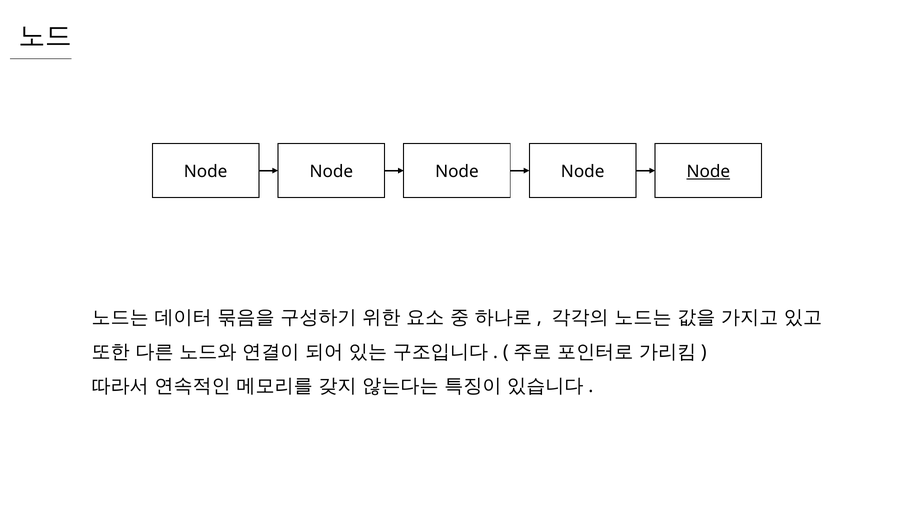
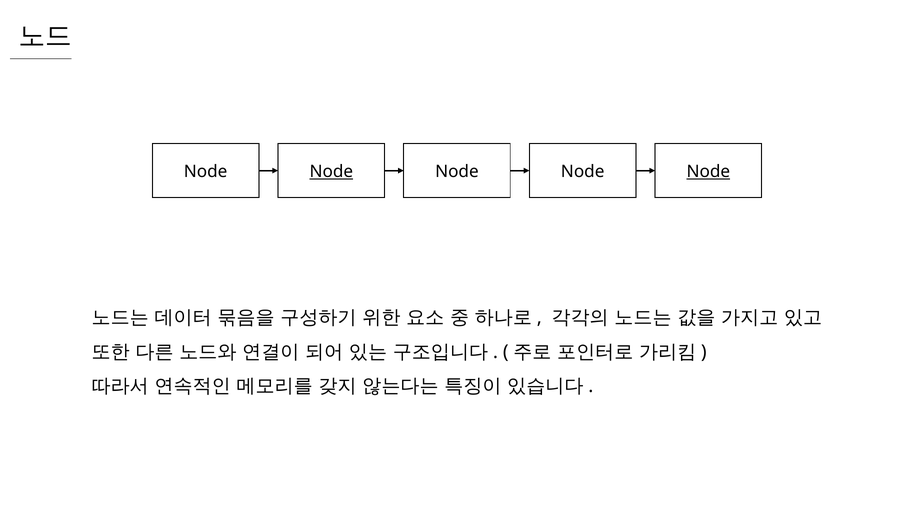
Node underline: none -> present (331, 172)
